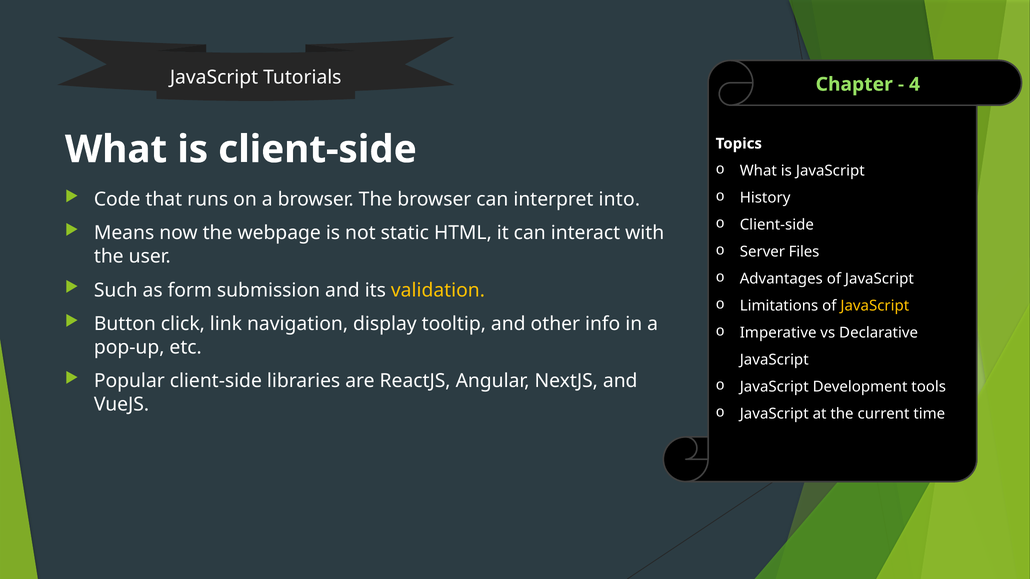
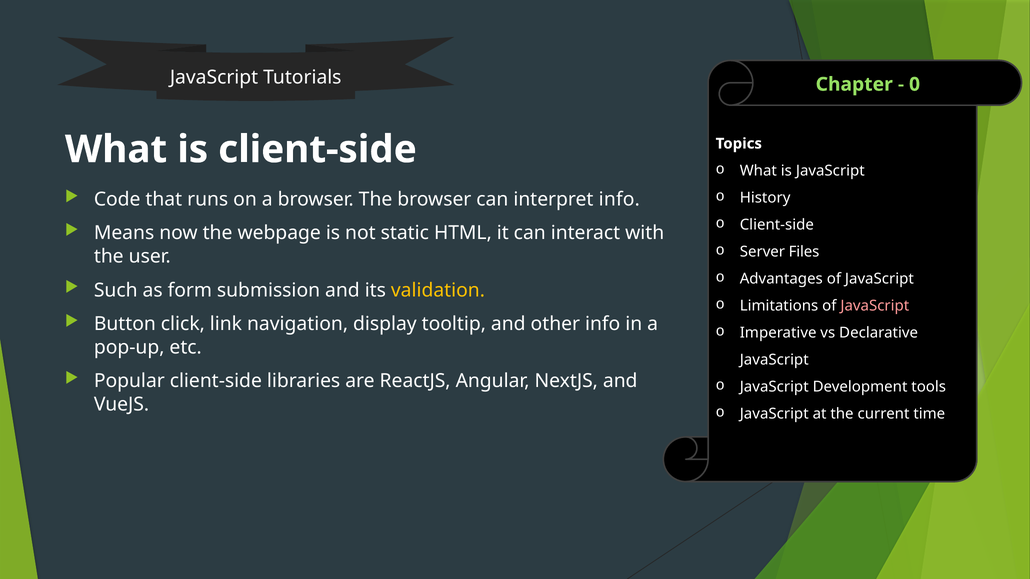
4: 4 -> 0 (915, 84)
interpret into: into -> info (619, 199)
JavaScript colour: yellow -> pink (875, 306)
